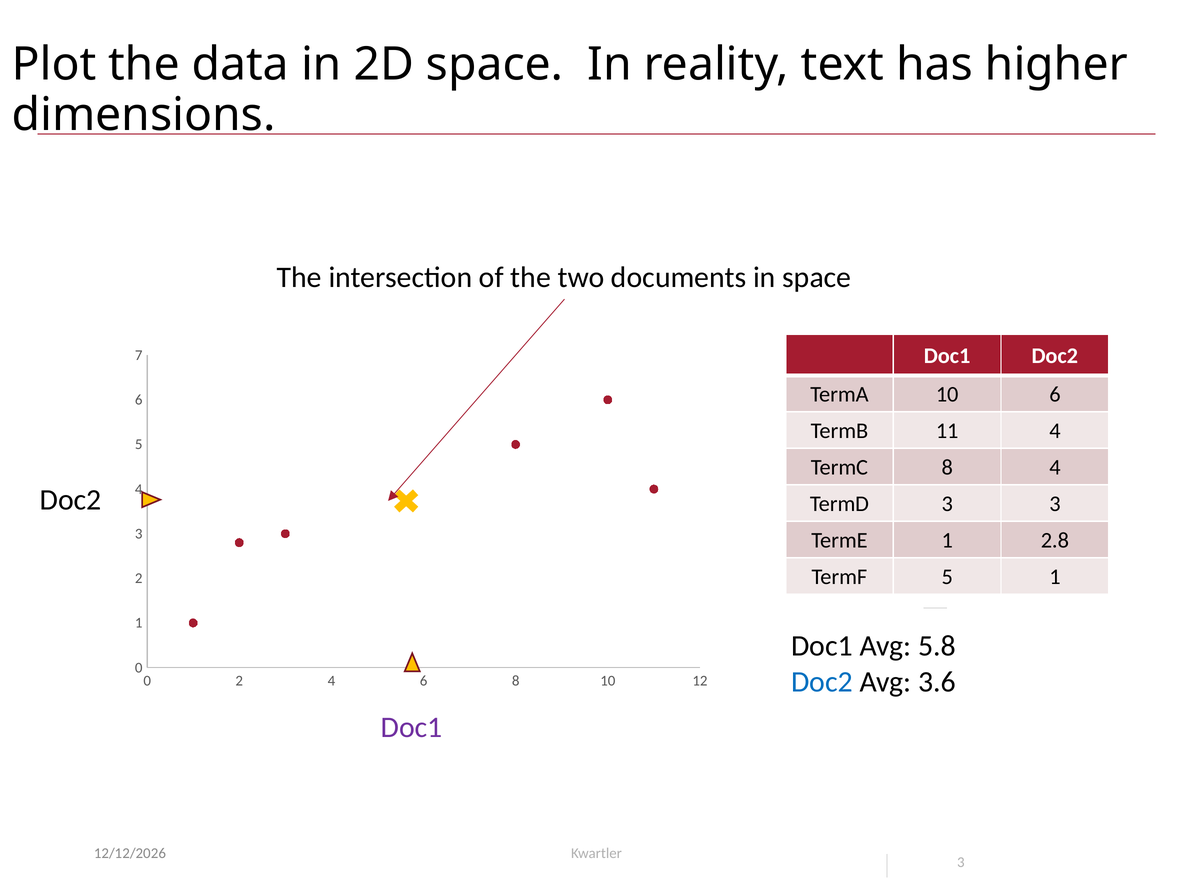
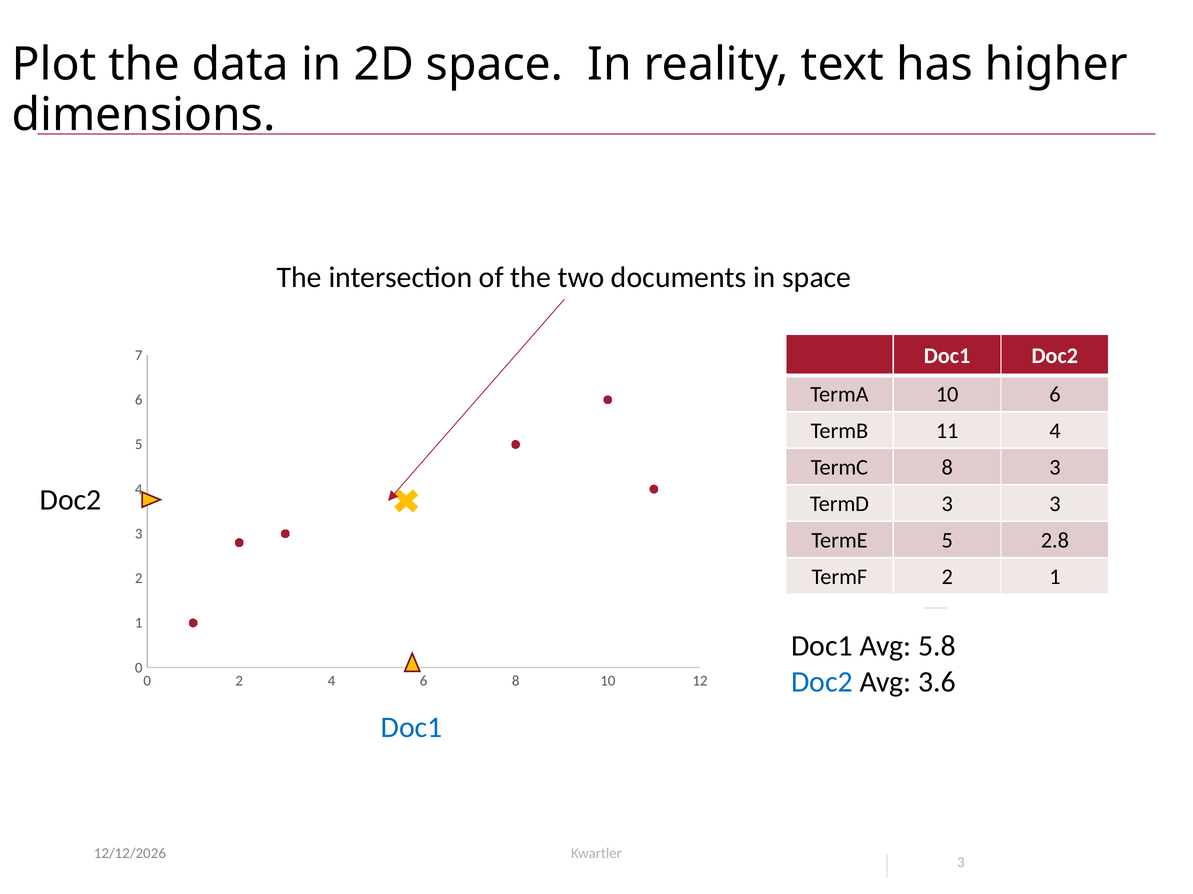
8 4: 4 -> 3 (1055, 468)
TermE 1: 1 -> 5 (947, 541)
TermF 5: 5 -> 2 (947, 577)
Doc1 colour: purple -> blue (412, 728)
